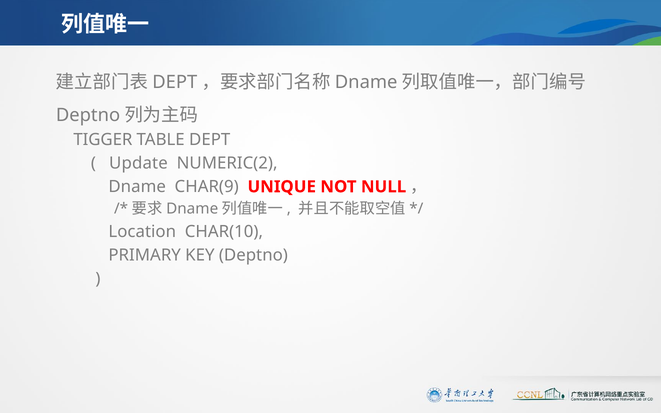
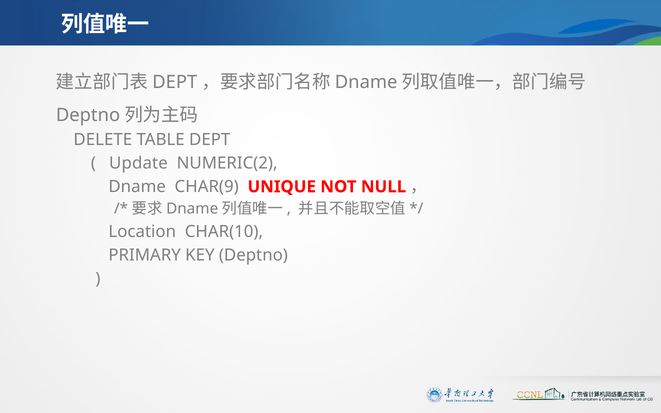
TIGGER: TIGGER -> DELETE (103, 140)
